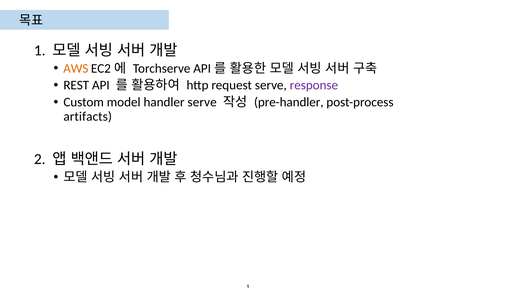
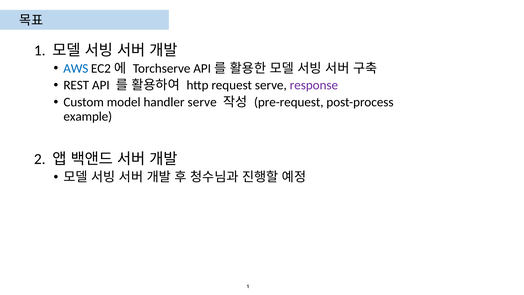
AWS colour: orange -> blue (76, 68)
pre-handler: pre-handler -> pre-request (289, 102)
artifacts: artifacts -> example (88, 116)
